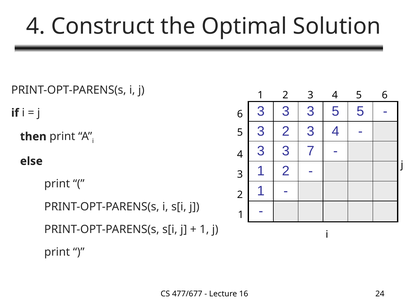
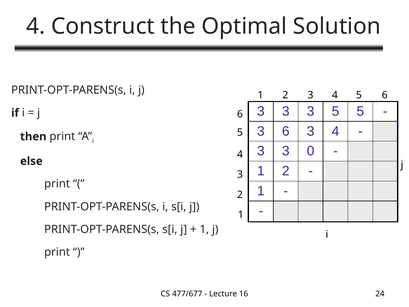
2: 2 -> 6 (286, 131)
7: 7 -> 0 (311, 151)
